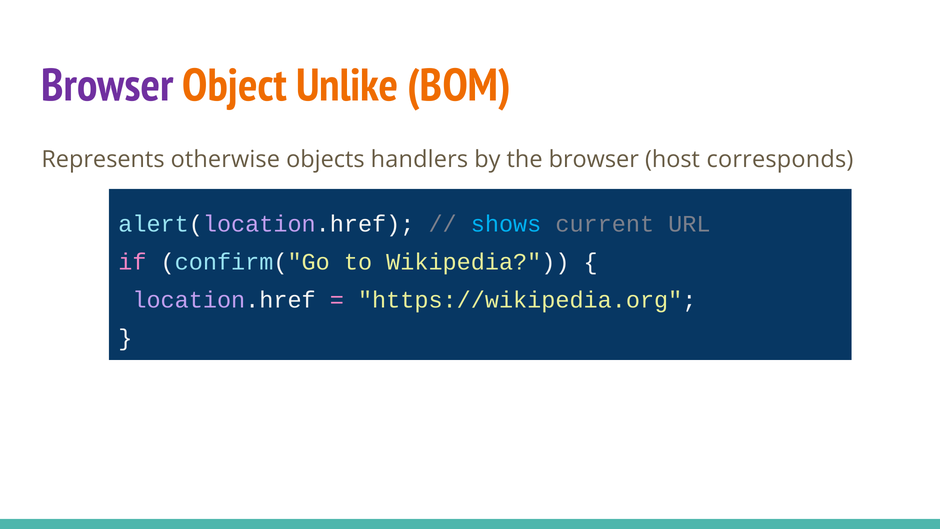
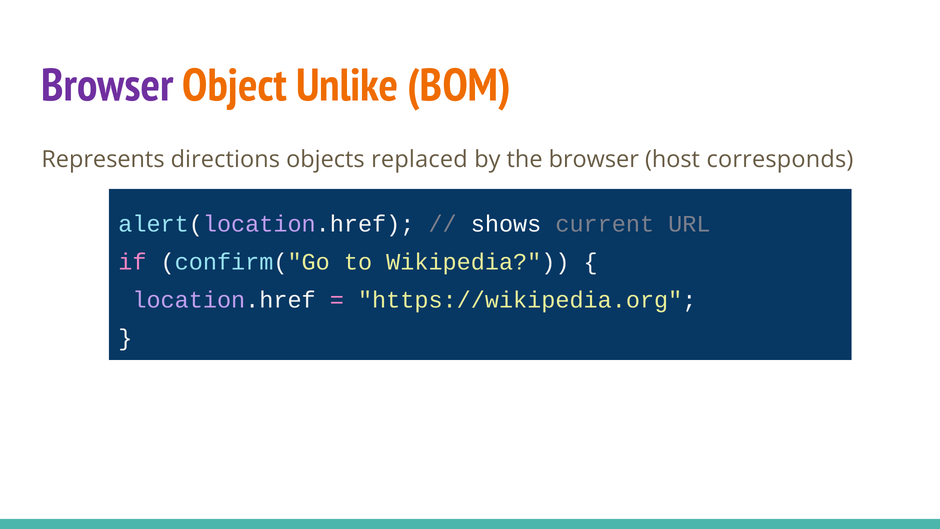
otherwise: otherwise -> directions (225, 160)
handlers: handlers -> replaced (419, 160)
shows colour: light blue -> white (506, 224)
